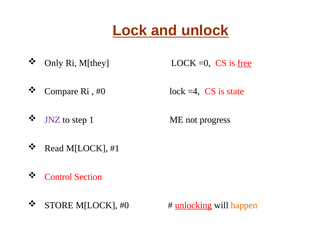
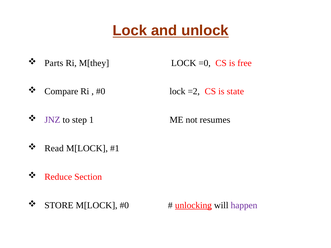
Only: Only -> Parts (54, 63)
free underline: present -> none (245, 63)
=4: =4 -> =2 (194, 92)
progress: progress -> resumes (215, 120)
Control: Control -> Reduce (58, 177)
happen colour: orange -> purple (244, 206)
